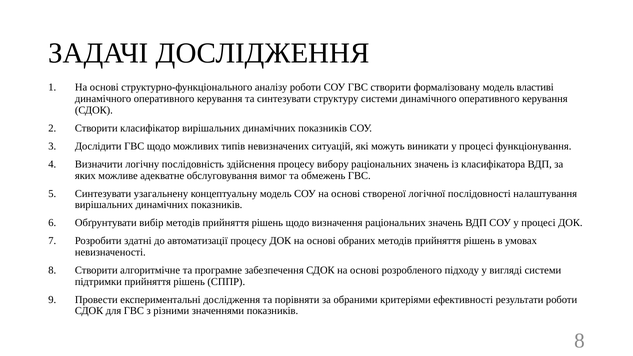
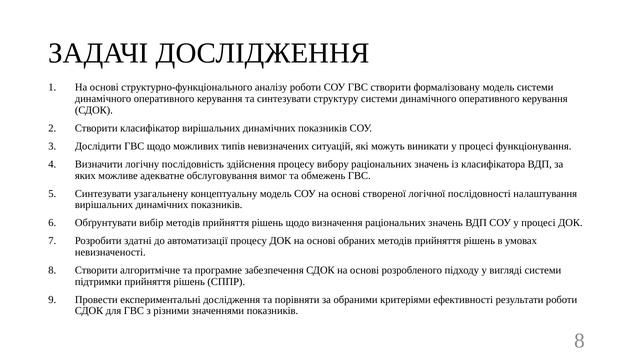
модель властиві: властиві -> системи (535, 88)
